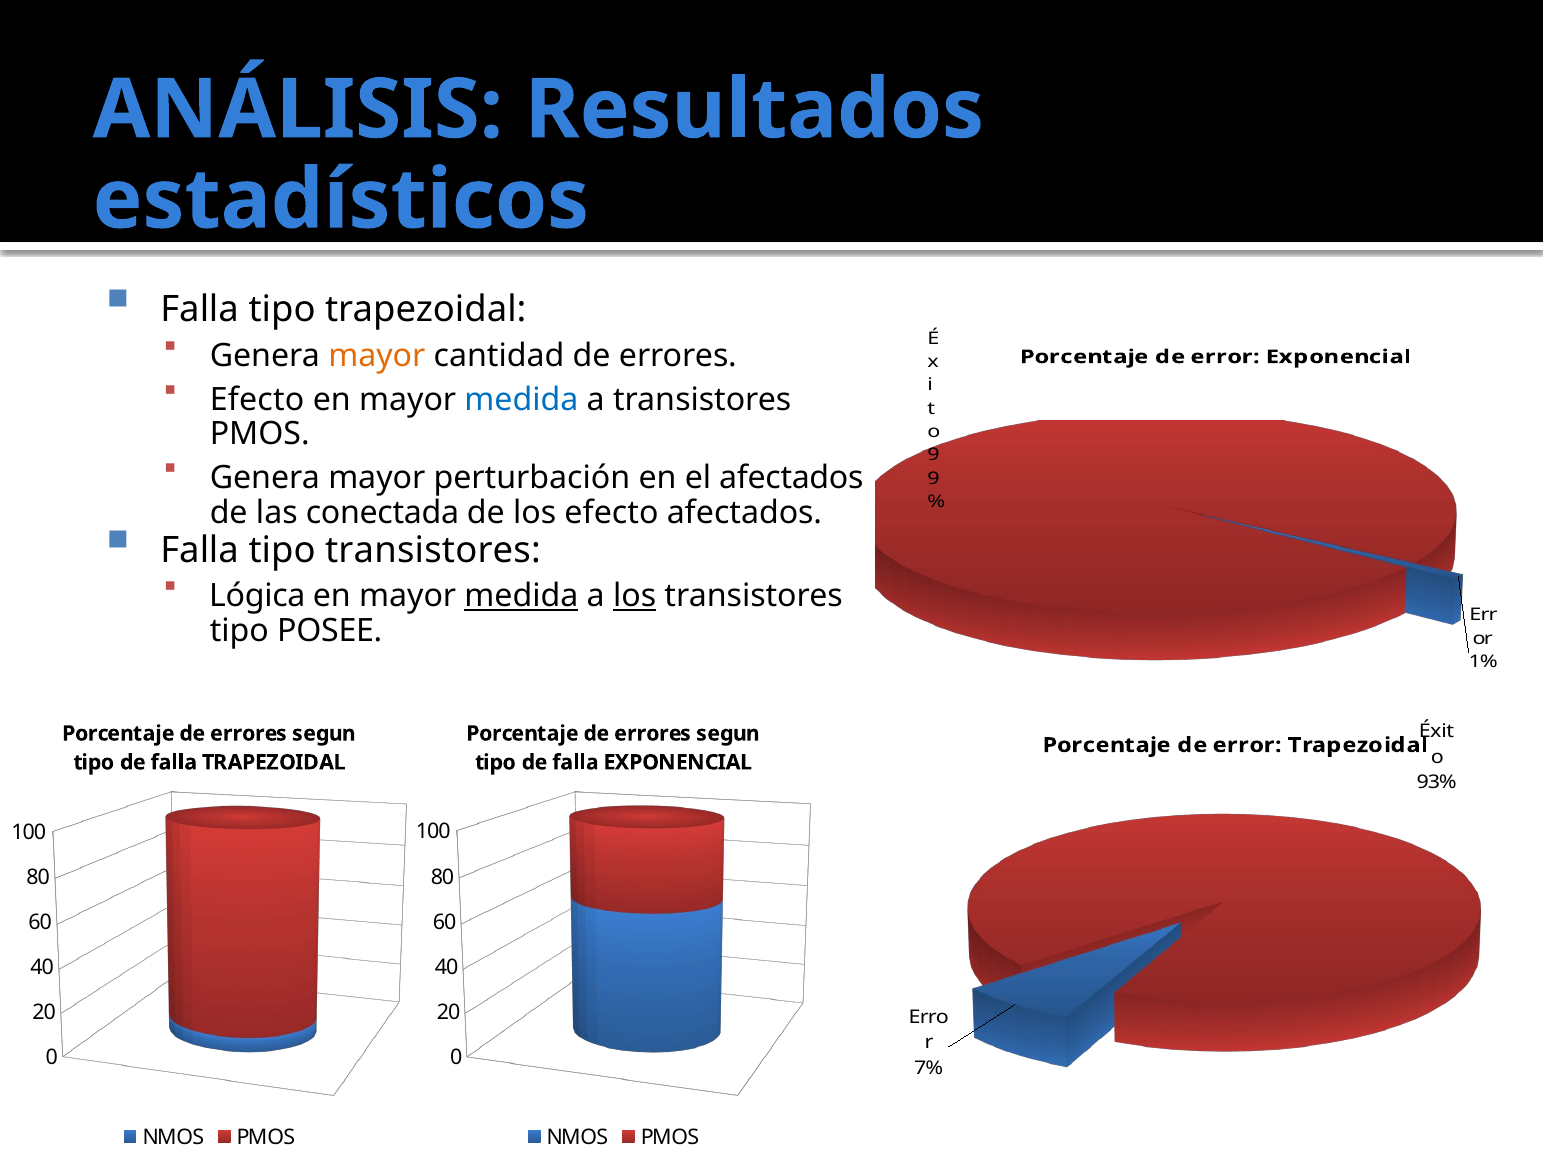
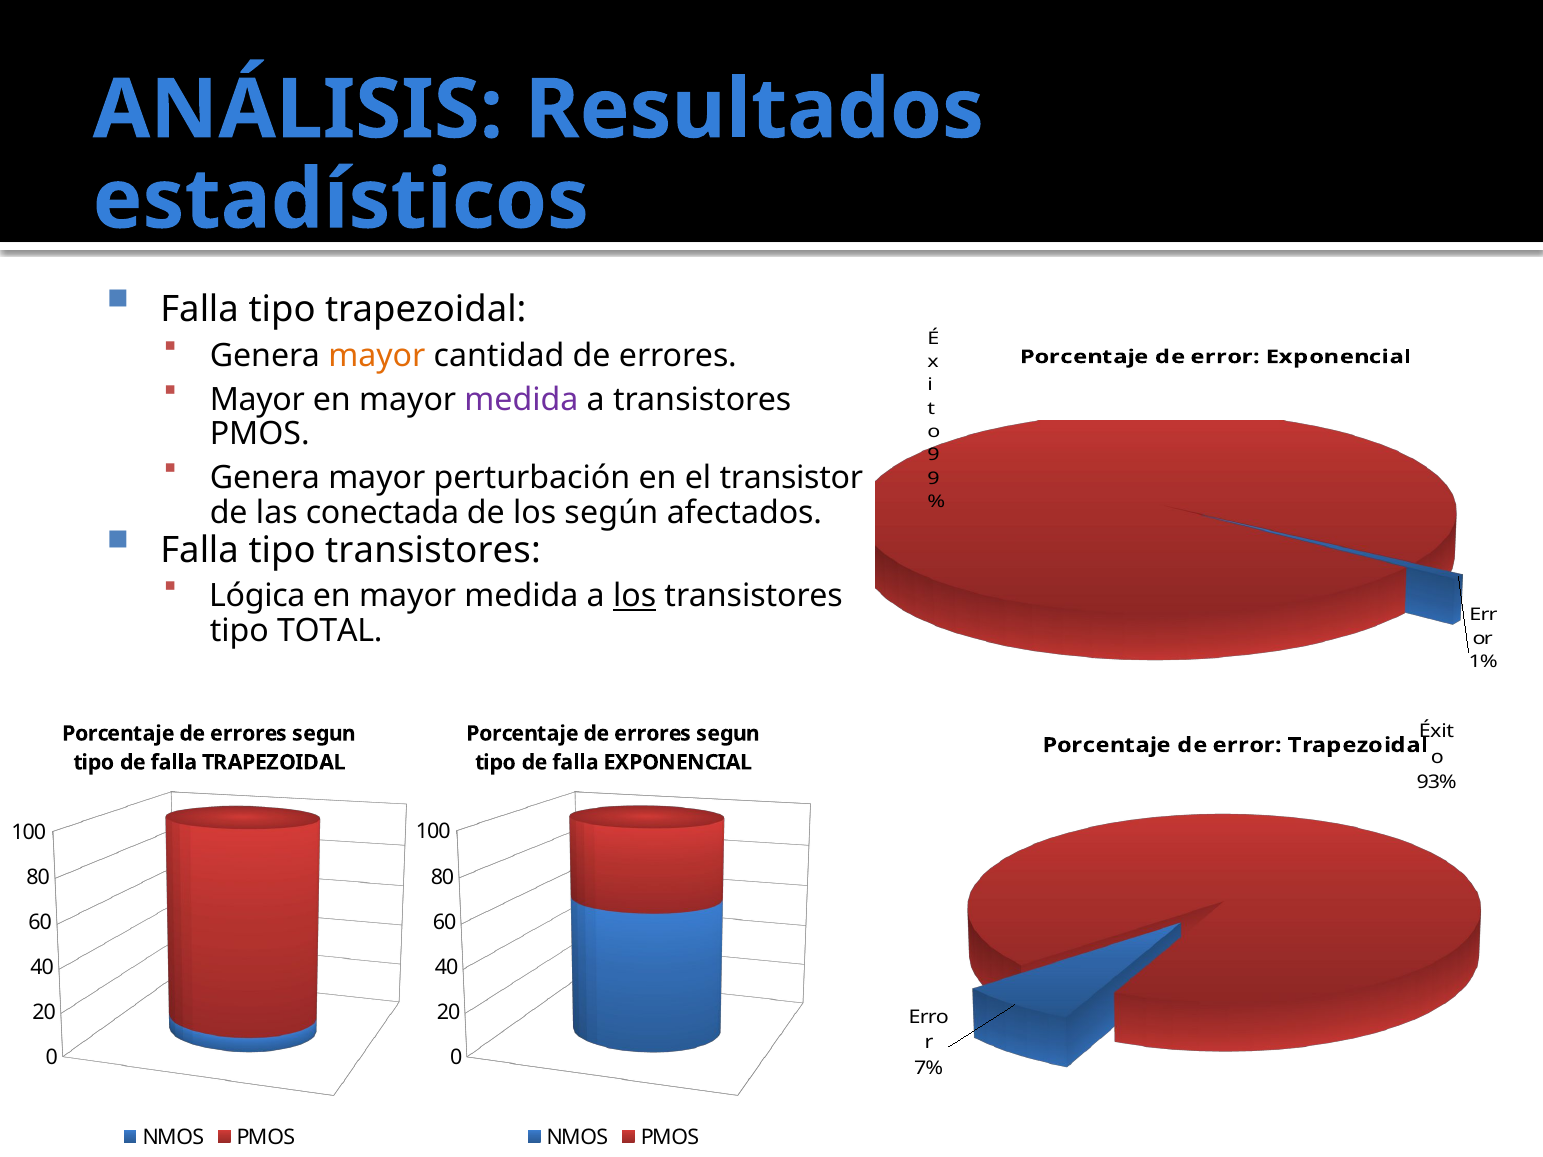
Efecto: Efecto -> Mayor (257, 400)
medida colour: blue -> purple (521, 400)
el afectados: afectados -> transistor (791, 478)
los efecto: efecto -> según (611, 513)
medida underline: present -> none (521, 596)
POSEE: POSEE -> TOTAL (330, 631)
